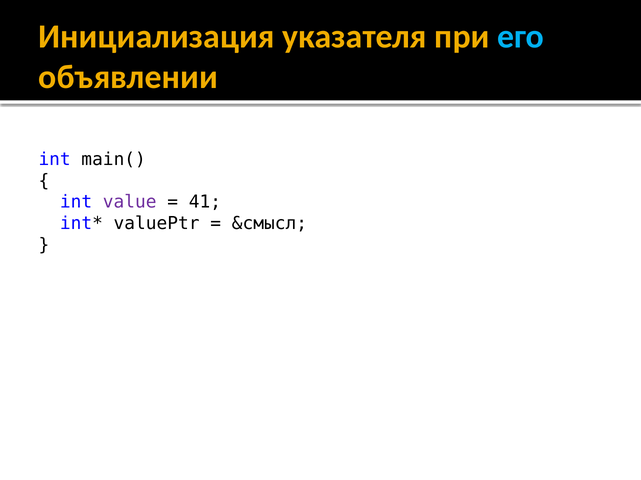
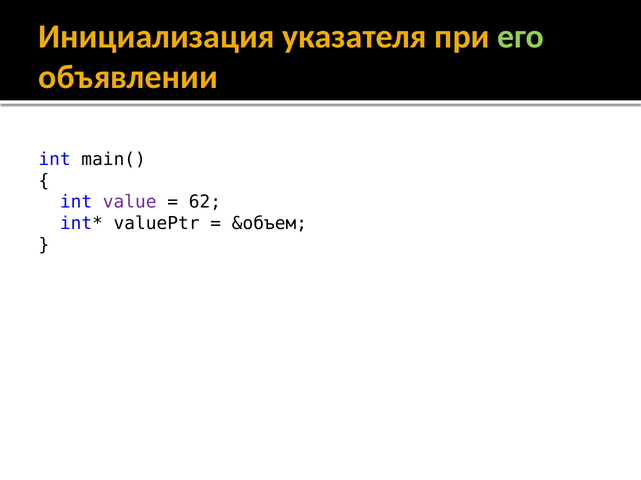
его colour: light blue -> light green (521, 37)
41: 41 -> 62 (205, 202)
&смысл: &смысл -> &объем (269, 224)
